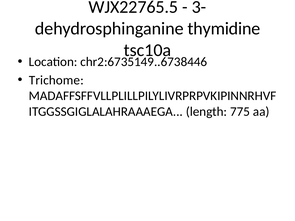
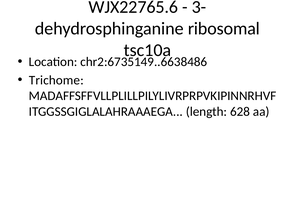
WJX22765.5: WJX22765.5 -> WJX22765.6 (133, 7)
thymidine: thymidine -> ribosomal (224, 29)
chr2:6735149..6738446: chr2:6735149..6738446 -> chr2:6735149..6638486 (144, 62)
775: 775 -> 628 (240, 112)
